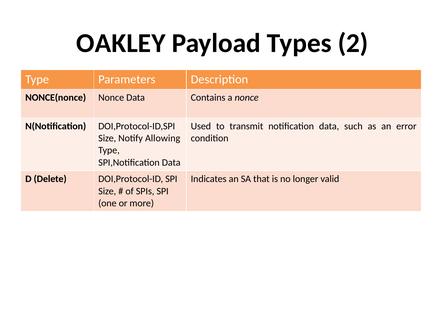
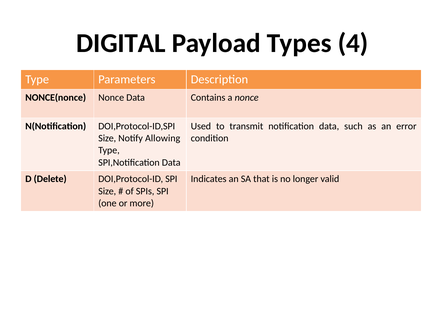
OAKLEY: OAKLEY -> DIGITAL (121, 43)
2: 2 -> 4 (353, 43)
